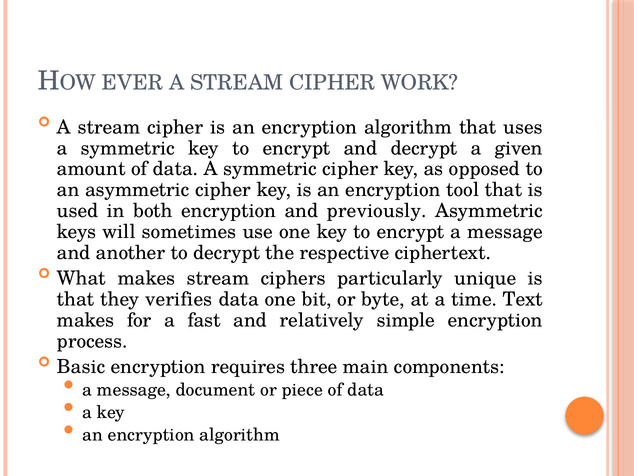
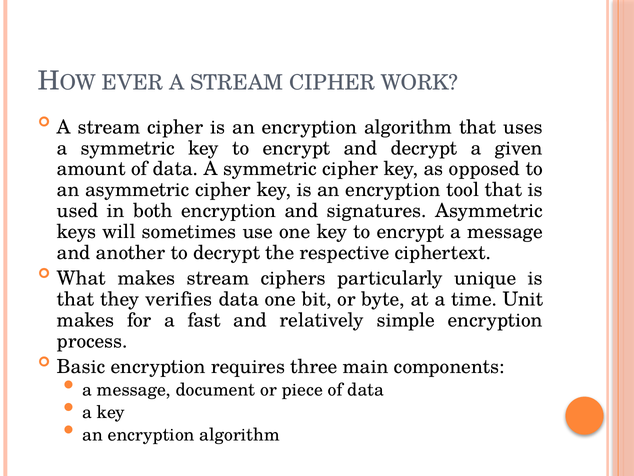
previously: previously -> signatures (377, 211)
Text: Text -> Unit (523, 299)
